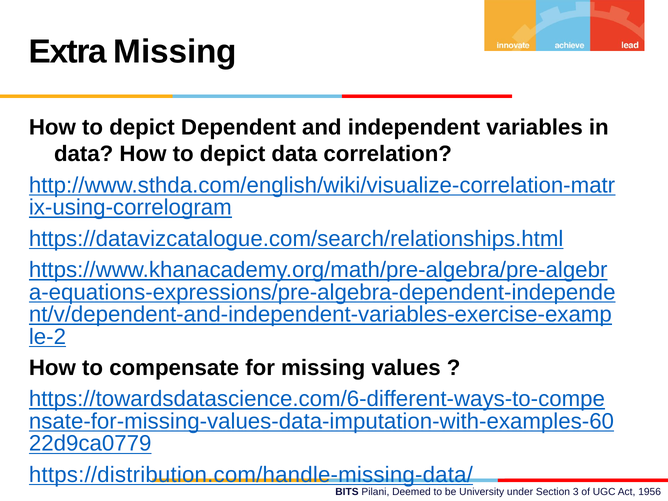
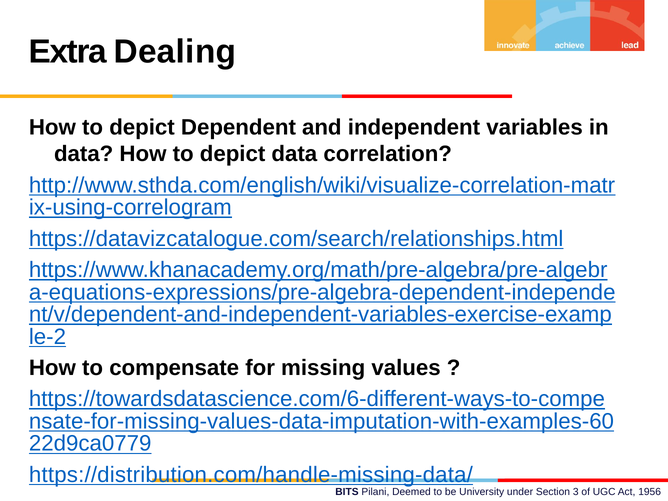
Extra Missing: Missing -> Dealing (175, 52)
